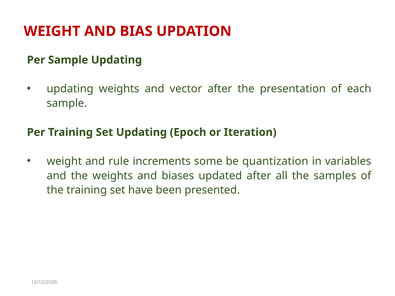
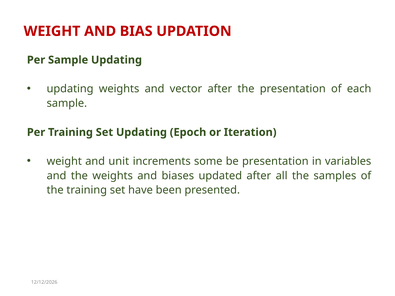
rule: rule -> unit (119, 161)
be quantization: quantization -> presentation (275, 161)
